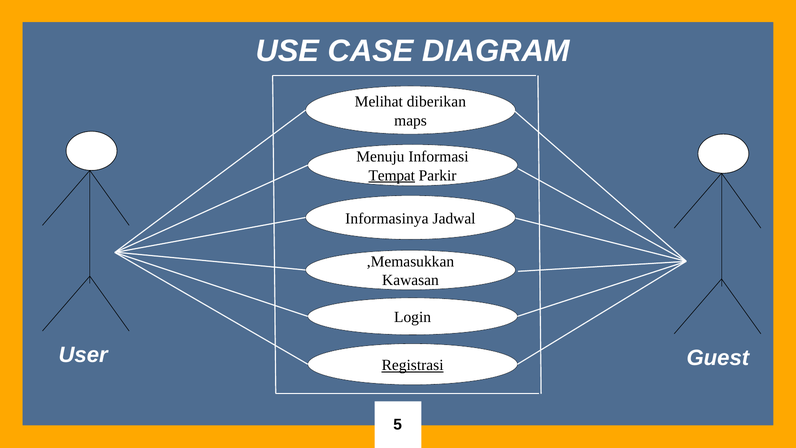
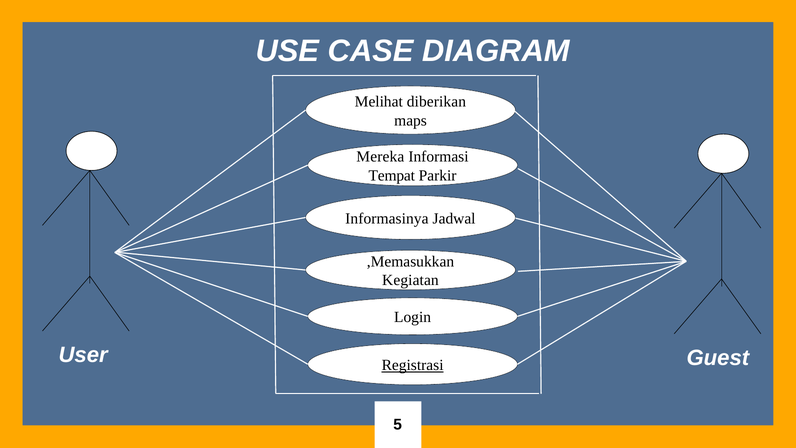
Menuju: Menuju -> Mereka (380, 157)
Tempat underline: present -> none (392, 175)
Kawasan: Kawasan -> Kegiatan (410, 280)
